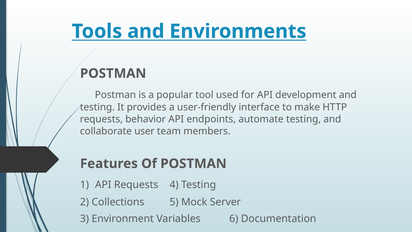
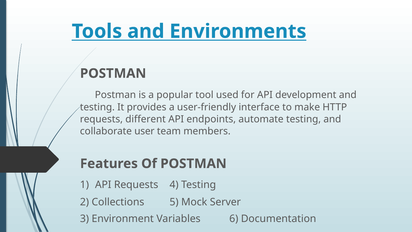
behavior: behavior -> different (146, 119)
